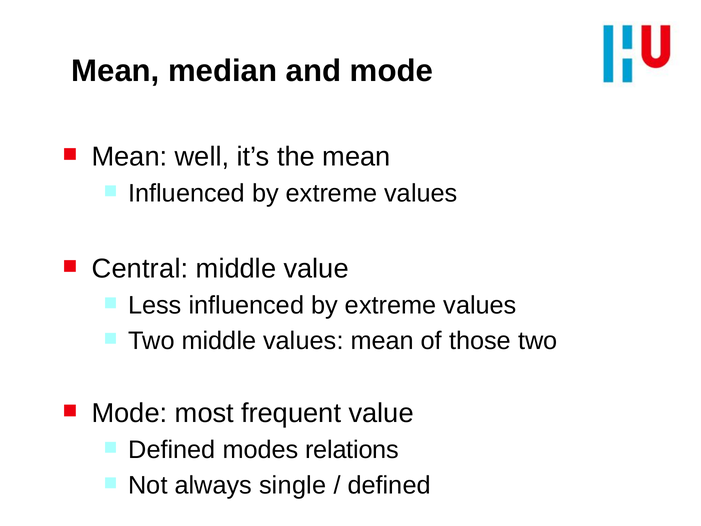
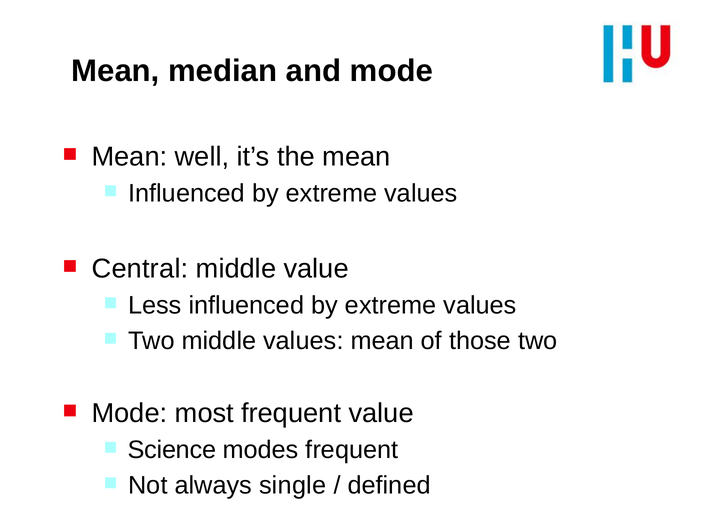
Defined: Defined -> Science (172, 450)
modes relations: relations -> frequent (352, 450)
